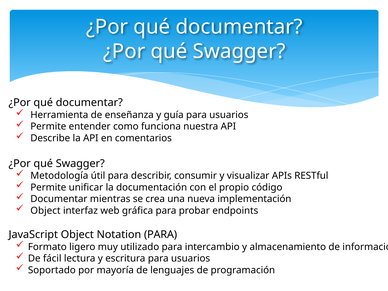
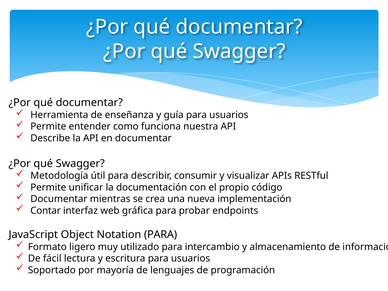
en comentarios: comentarios -> documentar (143, 138)
Object: Object -> Contar (46, 211)
